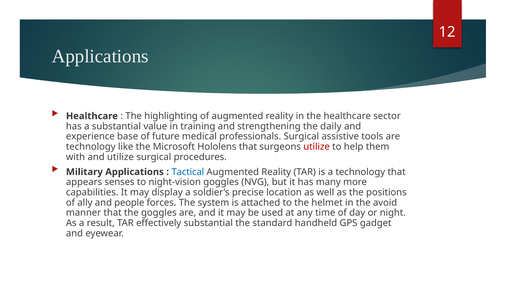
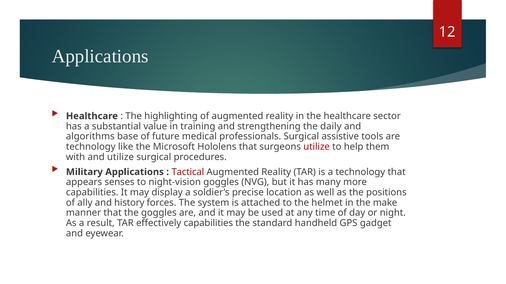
experience: experience -> algorithms (90, 137)
Tactical colour: blue -> red (188, 172)
people: people -> history (129, 203)
avoid: avoid -> make (385, 203)
effectively substantial: substantial -> capabilities (208, 224)
